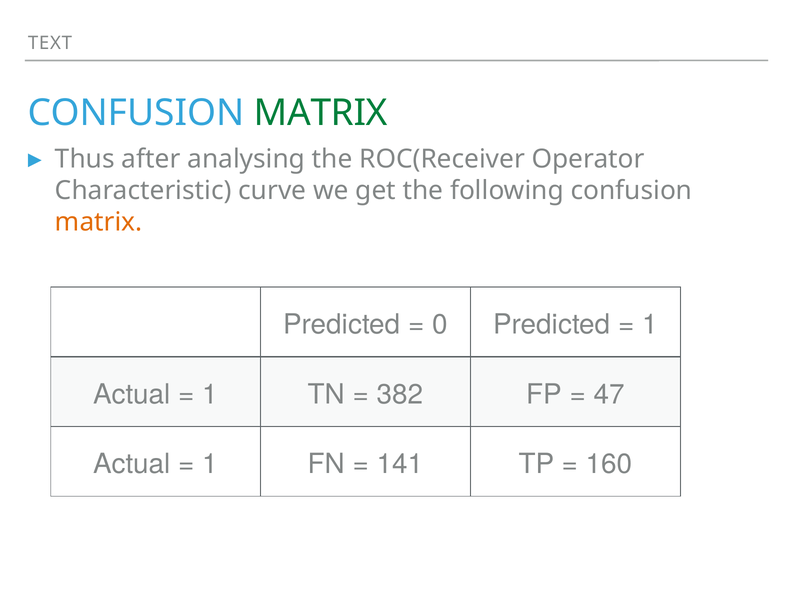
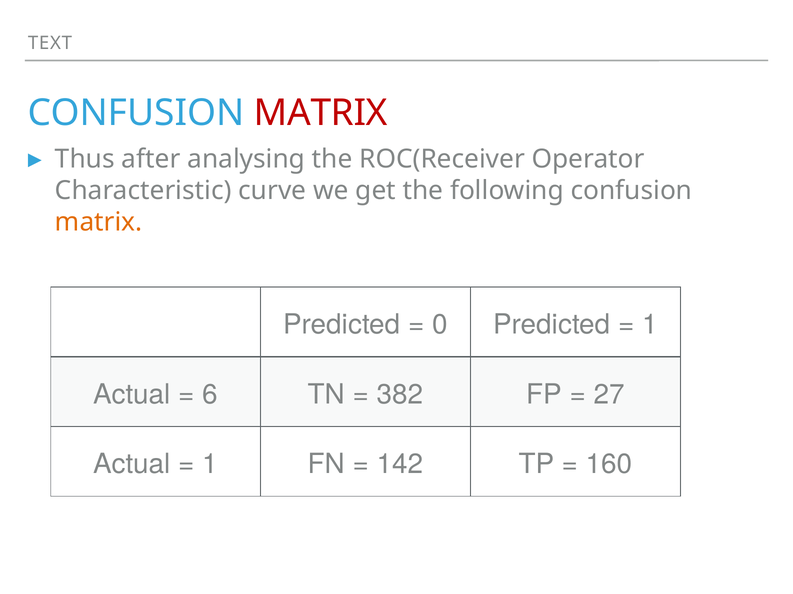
MATRIX colour: green -> red (321, 113)
1: 1 -> 6 (210, 395)
47: 47 -> 27 (609, 395)
141: 141 -> 142 (400, 465)
